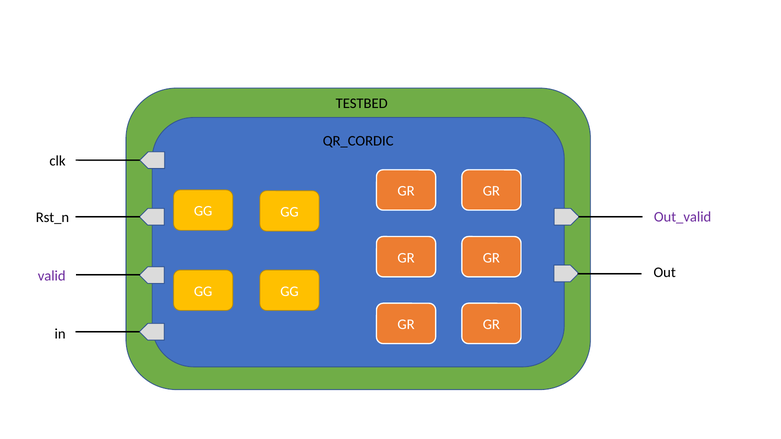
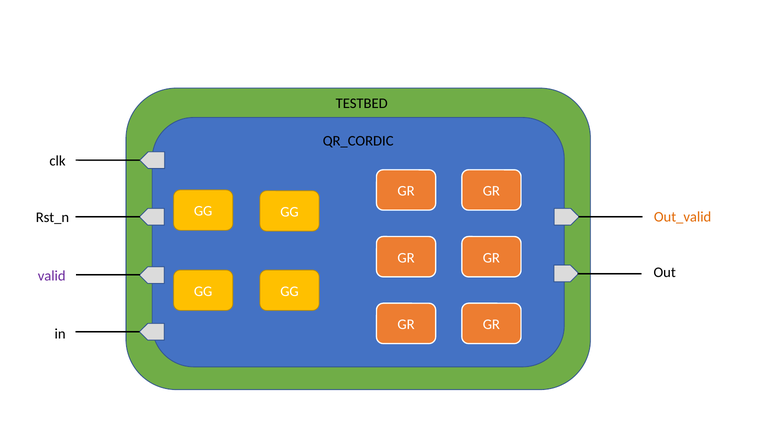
Out_valid colour: purple -> orange (683, 217)
